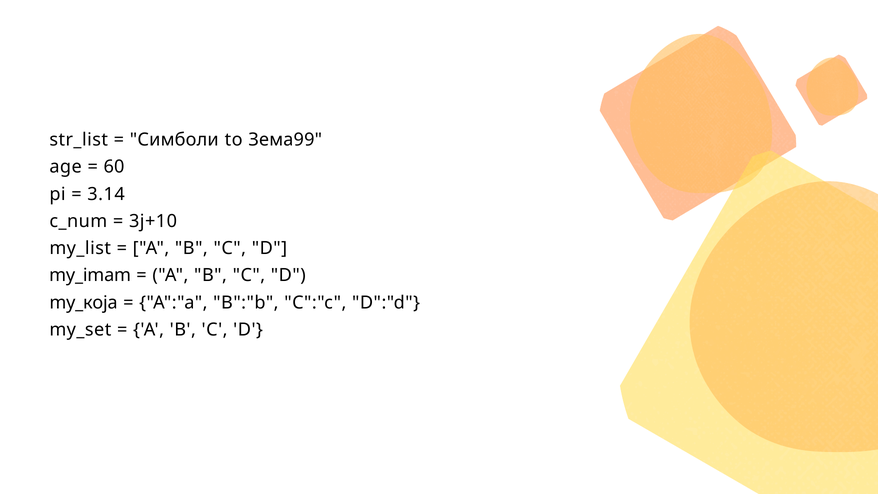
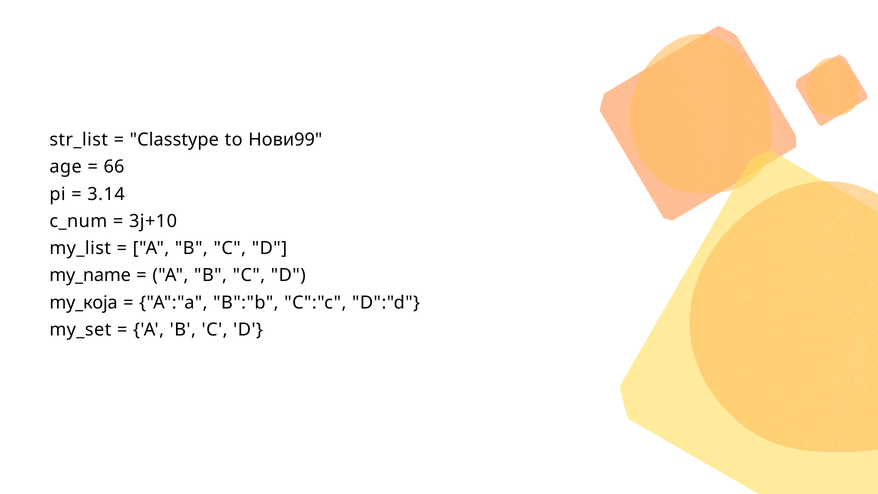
Симболи: Симболи -> Classtype (174, 140)
Зема99: Зема99 -> Нови99 (285, 140)
60: 60 -> 66 (114, 167)
my_imam: my_imam -> my_name (90, 275)
